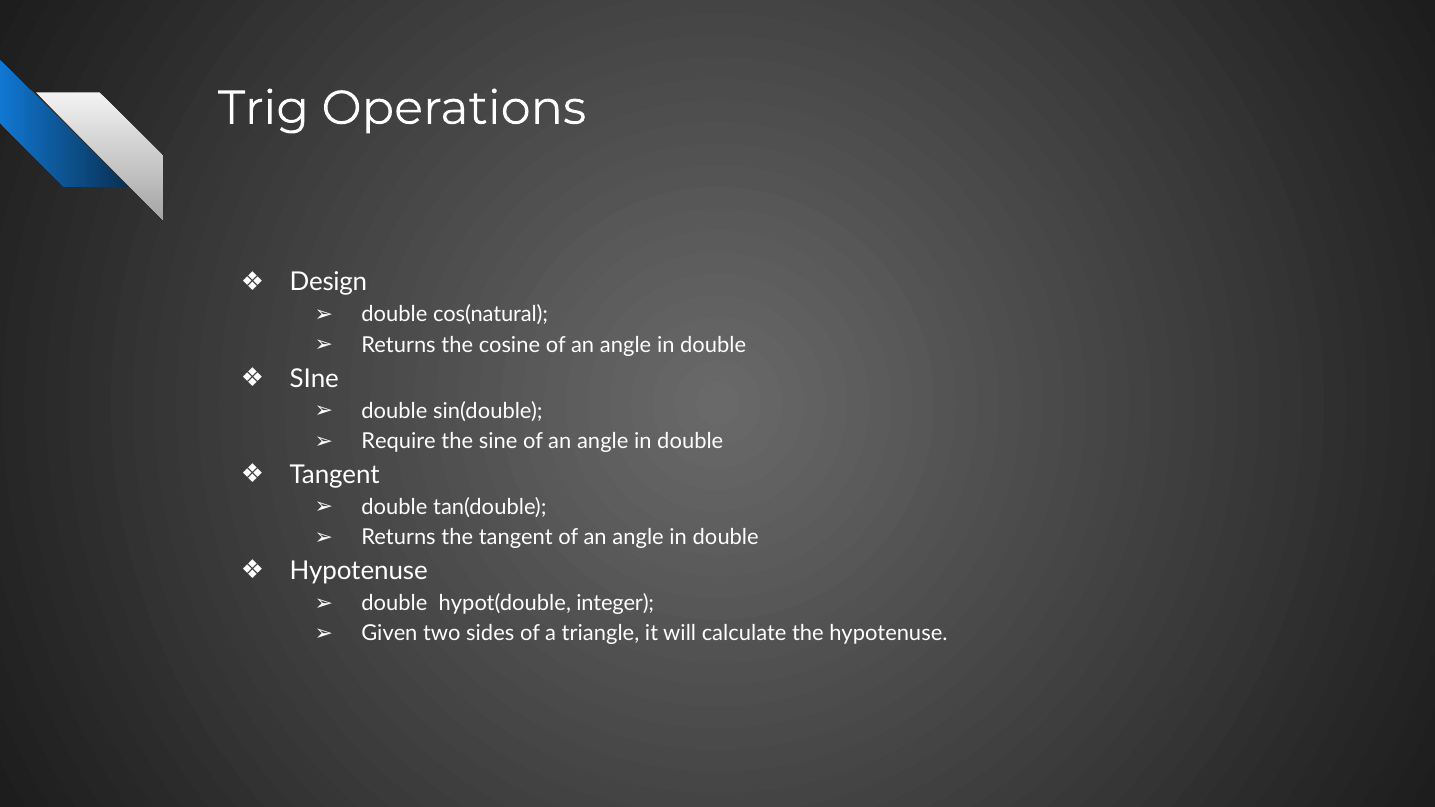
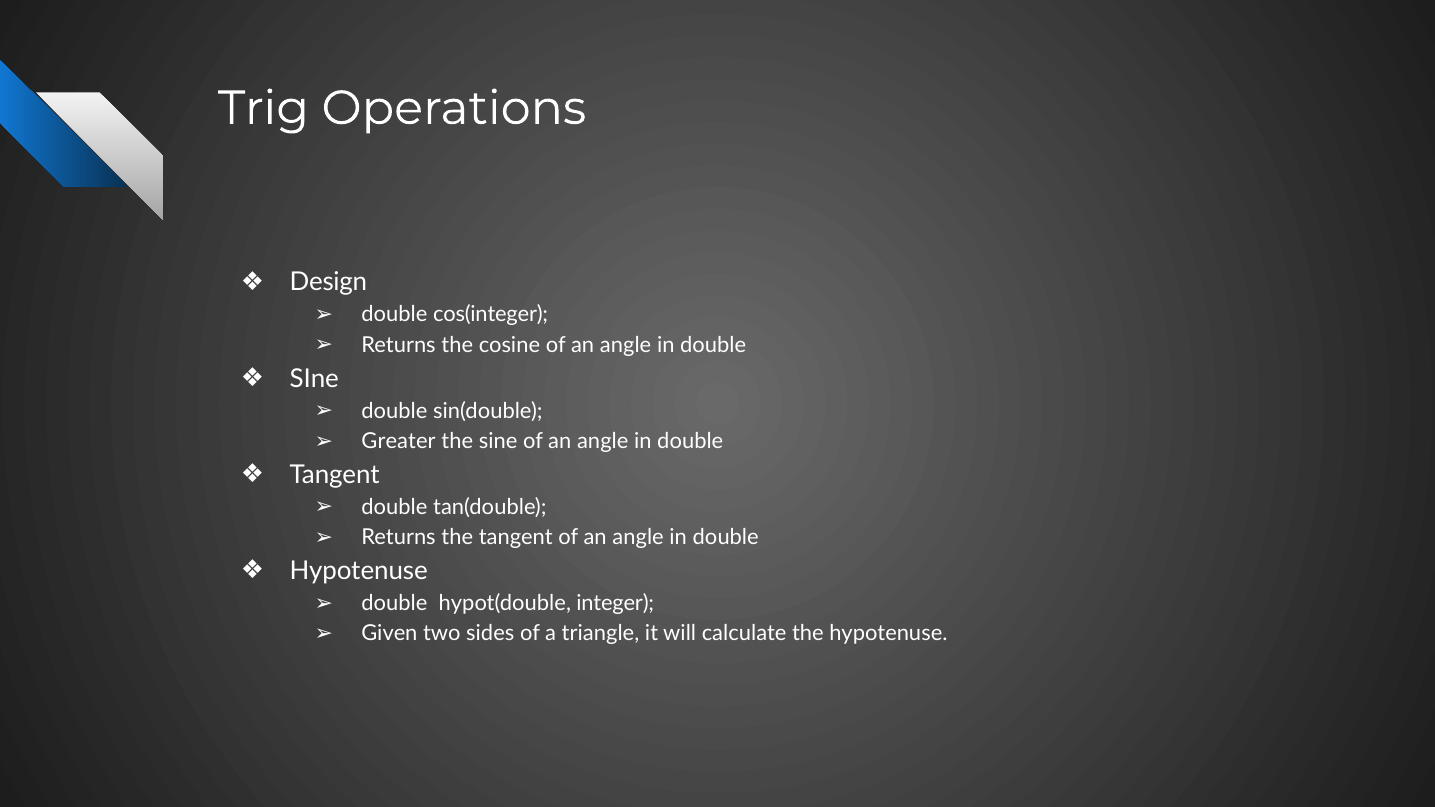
cos(natural: cos(natural -> cos(integer (491, 315)
Require: Require -> Greater (399, 441)
